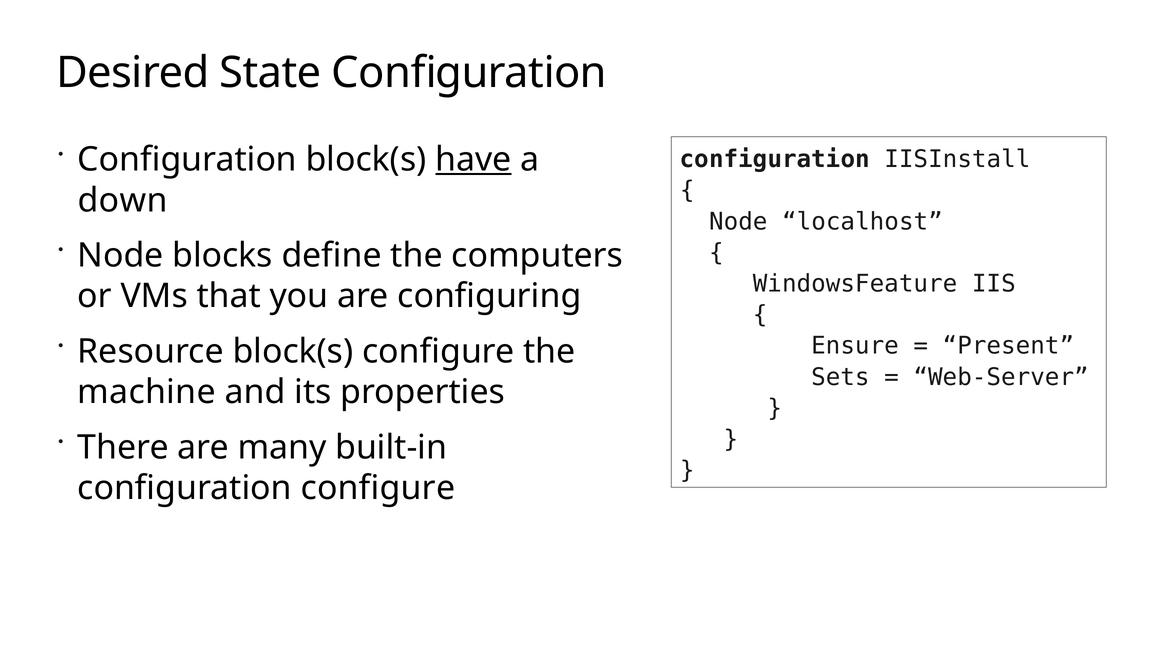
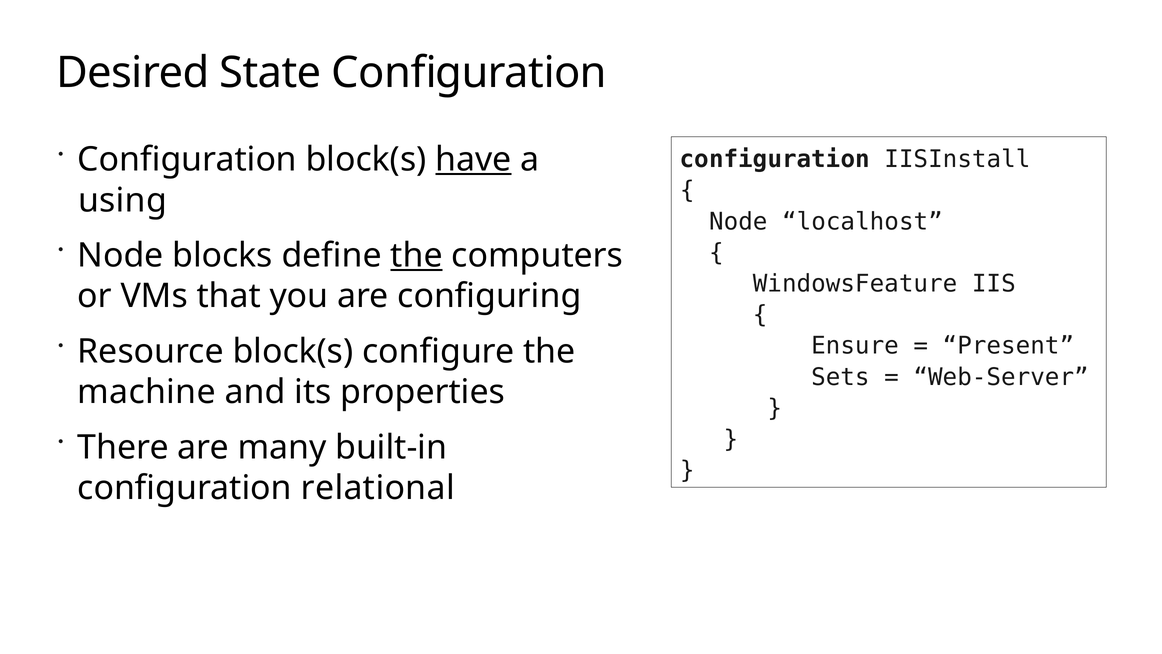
down: down -> using (123, 200)
the underline: none -> present (417, 255)
configuration configure: configure -> relational (378, 488)
